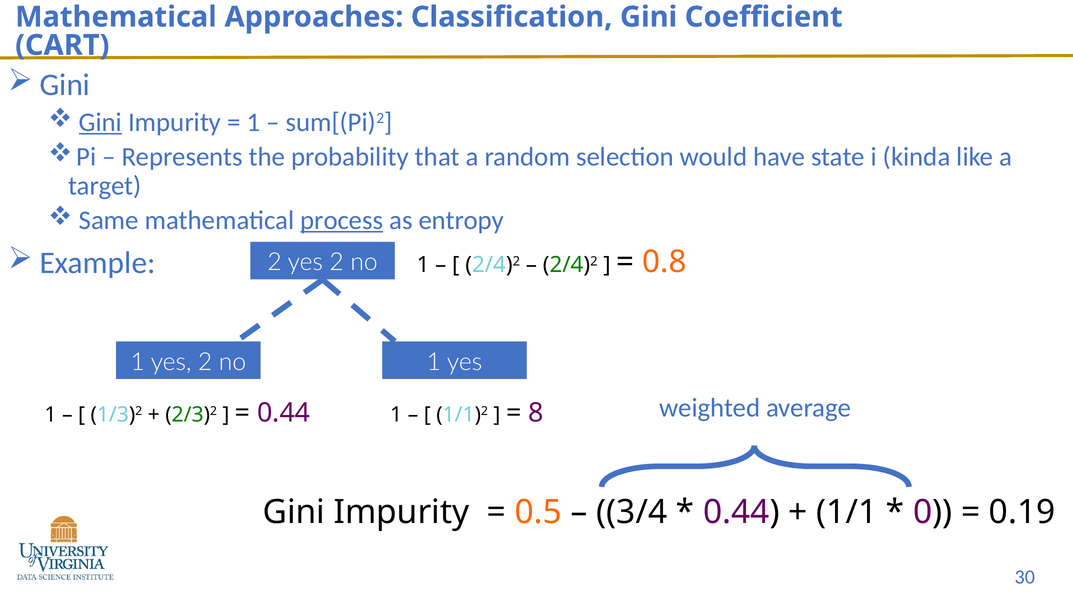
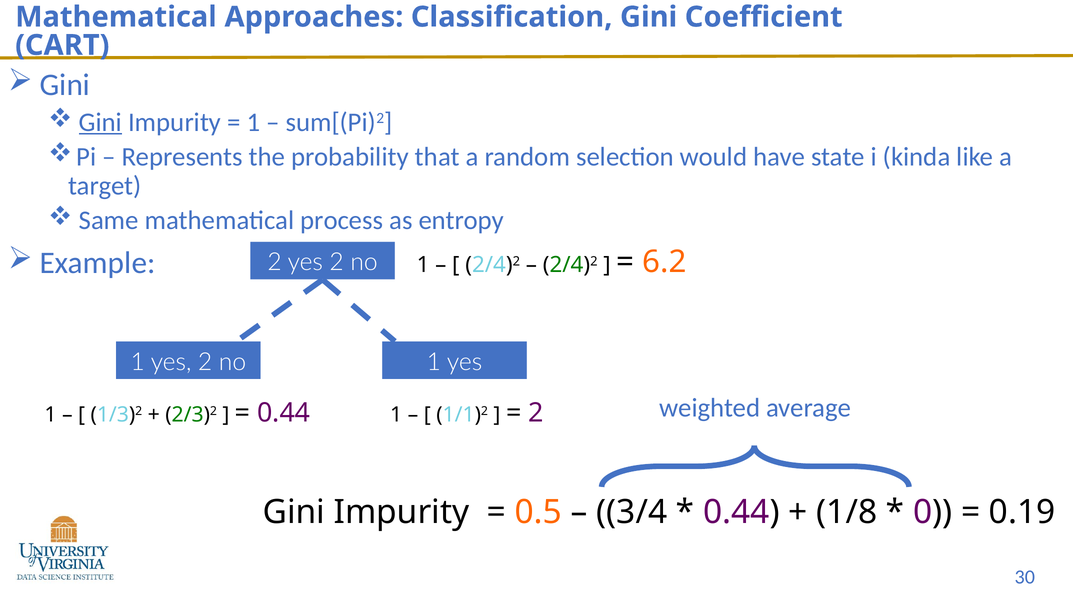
process underline: present -> none (342, 220)
0.8: 0.8 -> 6.2 (664, 262)
8: 8 -> 2 (536, 412)
1/1: 1/1 -> 1/8 (847, 512)
